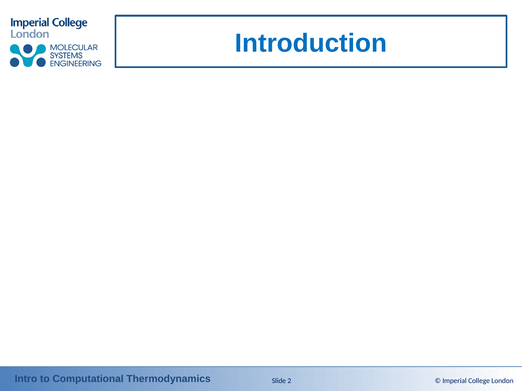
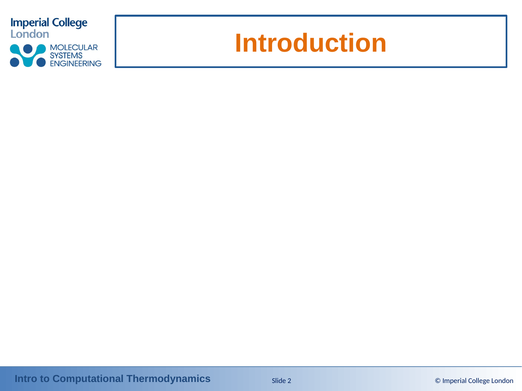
Introduction colour: blue -> orange (311, 43)
